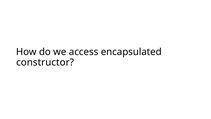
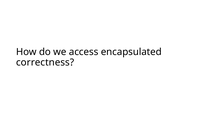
constructor: constructor -> correctness (45, 62)
